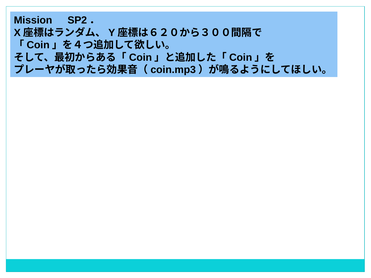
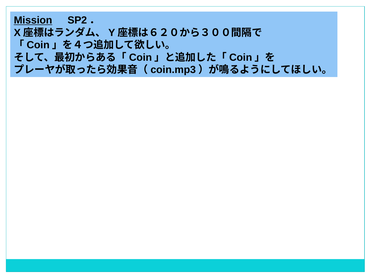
Mission underline: none -> present (33, 20)
